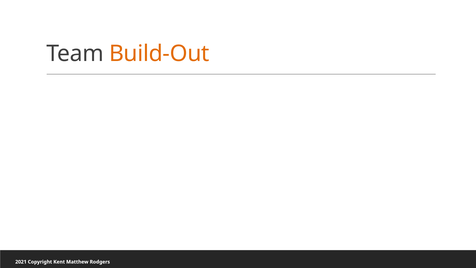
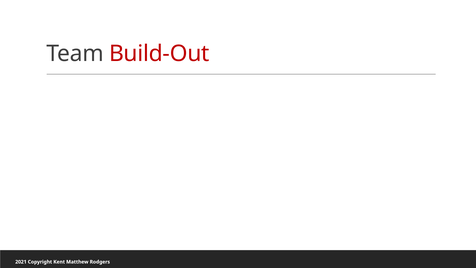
Build-Out colour: orange -> red (159, 54)
